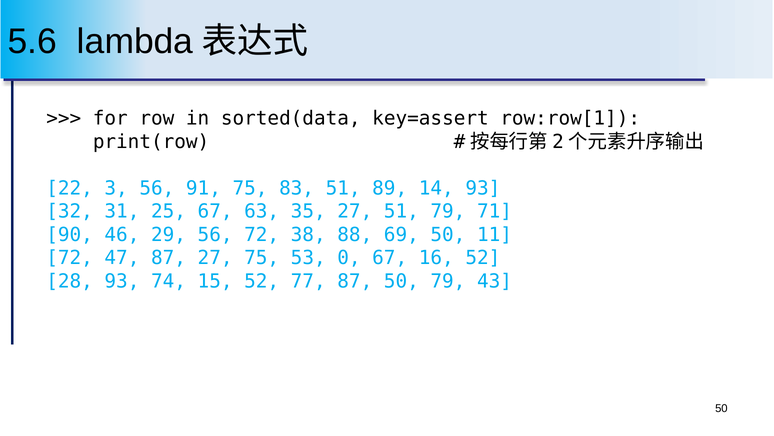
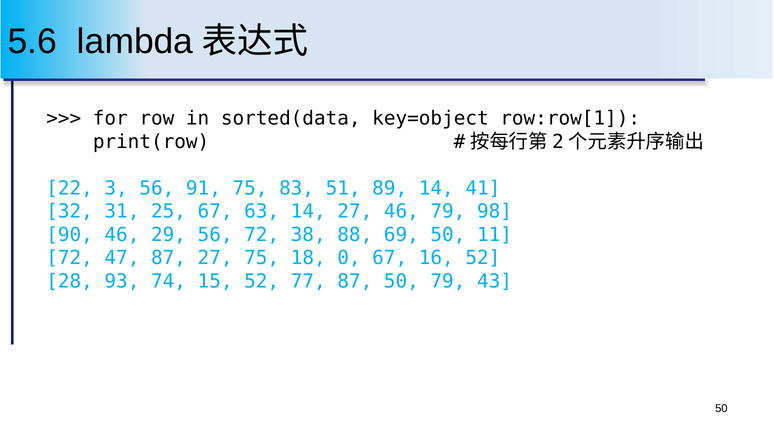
key=assert: key=assert -> key=object (430, 118)
14 93: 93 -> 41 (483, 188)
63 35: 35 -> 14 (308, 211)
27 51: 51 -> 46 (401, 211)
71: 71 -> 98 (495, 211)
53: 53 -> 18 (308, 258)
